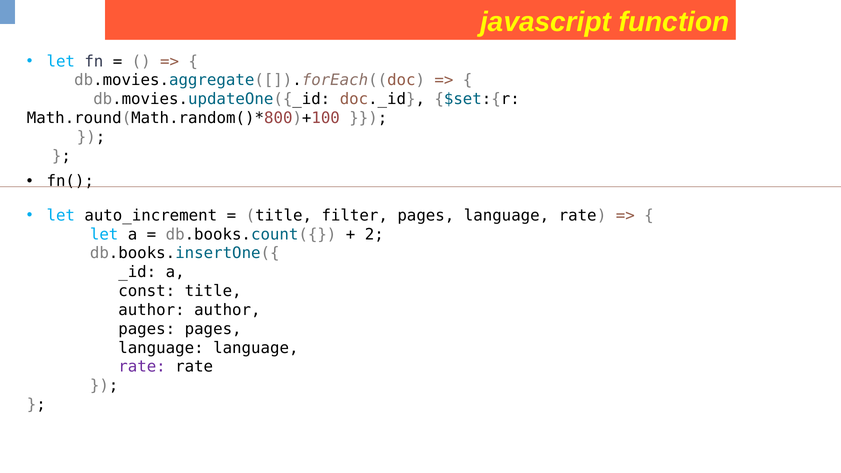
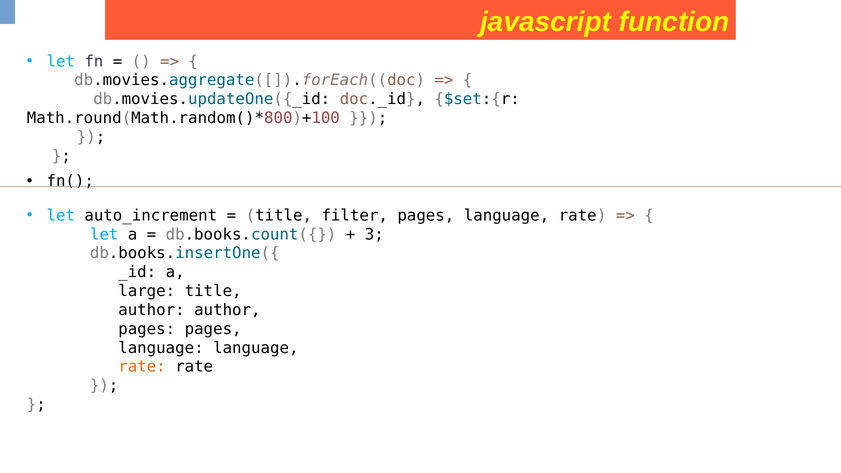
2: 2 -> 3 (374, 234)
const: const -> large (147, 291)
rate colour: purple -> orange (142, 367)
